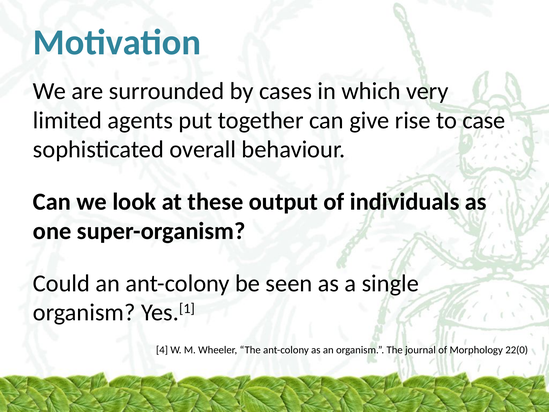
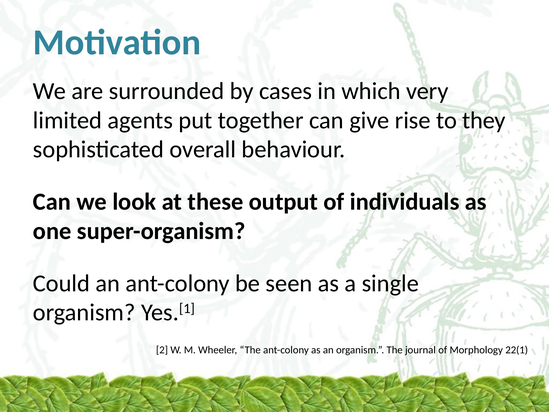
case: case -> they (484, 120)
4: 4 -> 2 (162, 350)
22(0: 22(0 -> 22(1 (517, 350)
